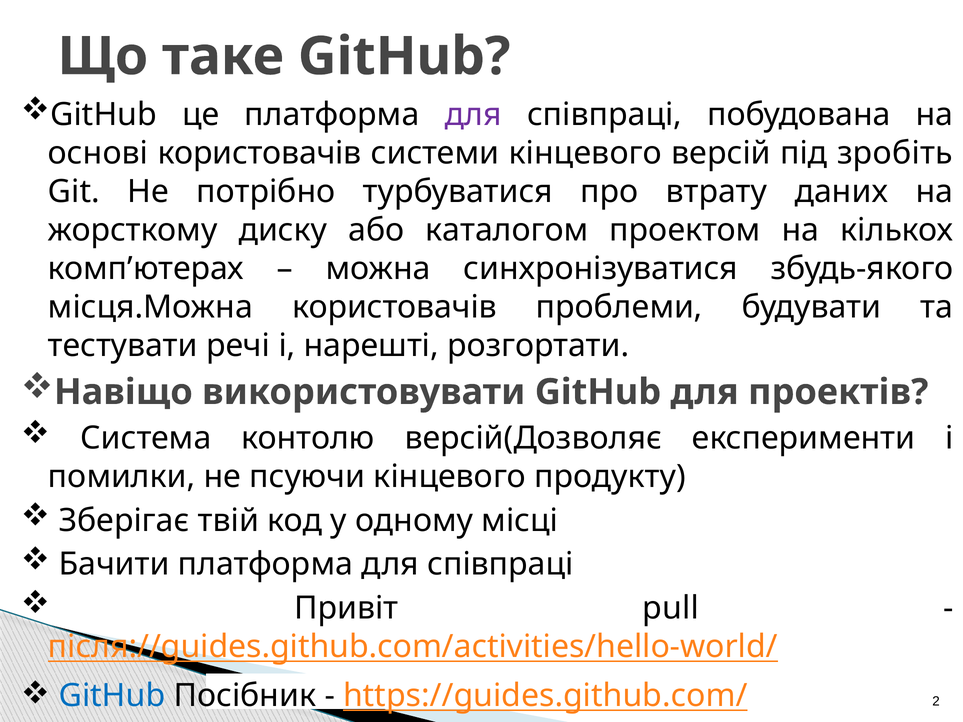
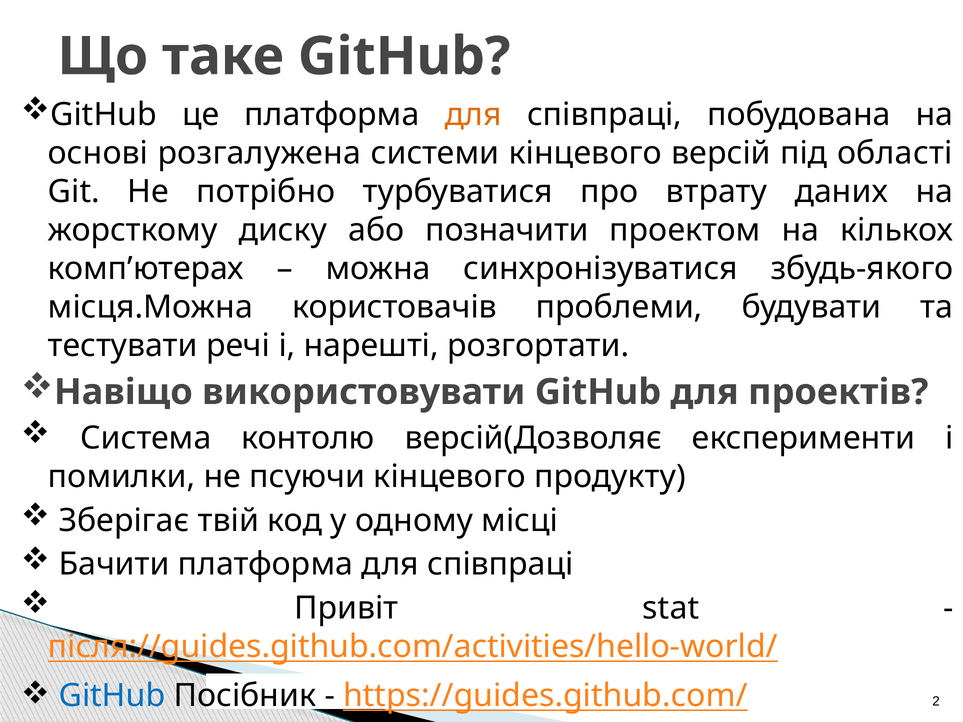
для colour: purple -> orange (473, 115)
основі користовачів: користовачів -> розгалужена (259, 153)
зробіть: зробіть -> області (895, 153)
каталогом: каталогом -> позначити (507, 230)
pull: pull -> stat (671, 608)
